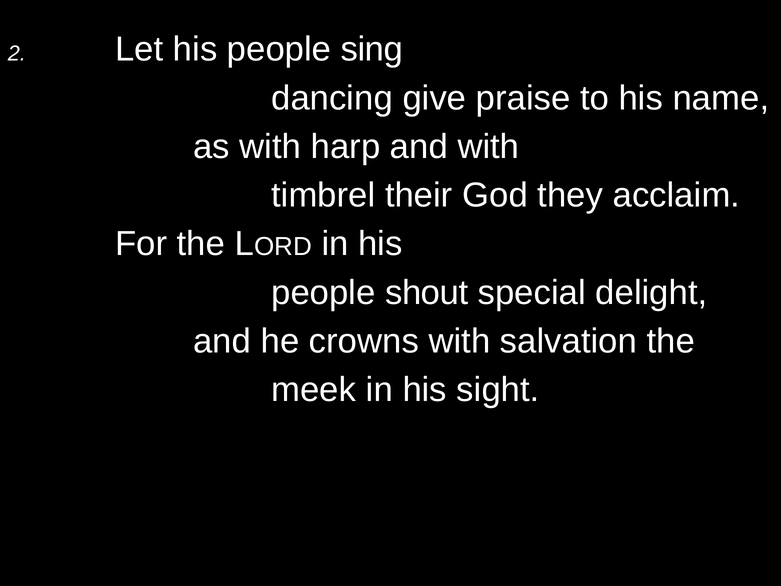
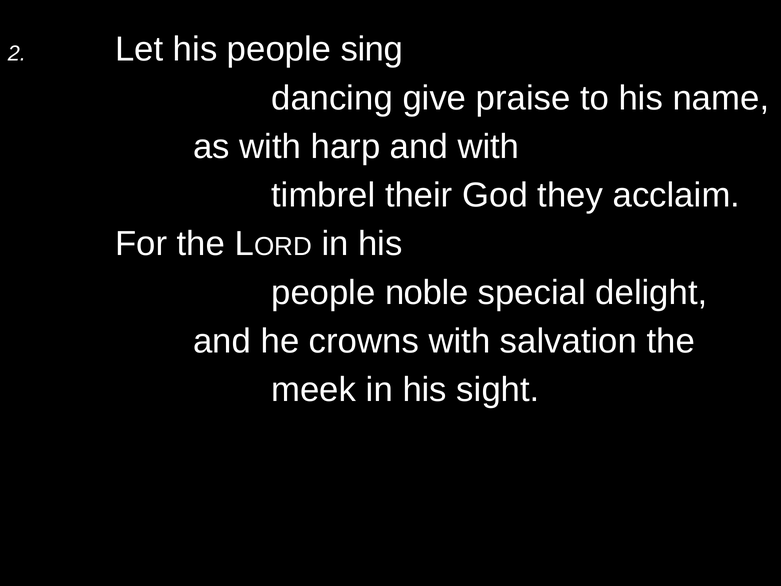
shout: shout -> noble (427, 292)
